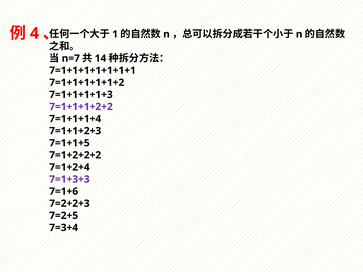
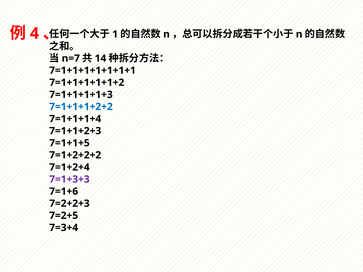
7=1+1+1+2+2 colour: purple -> blue (81, 107)
